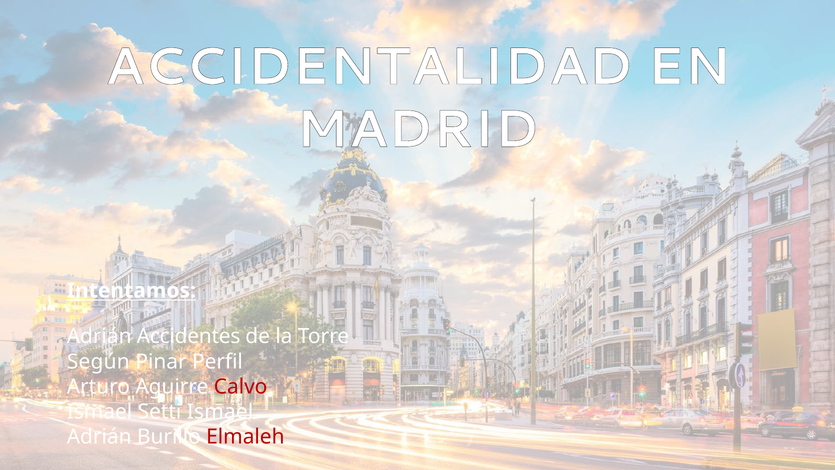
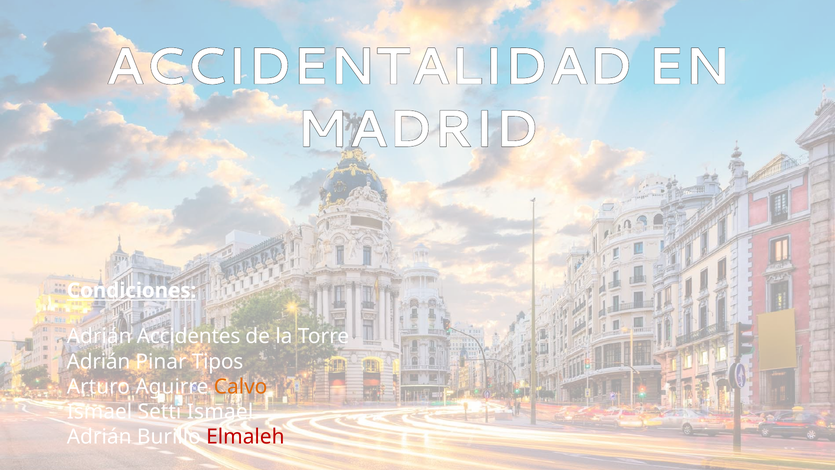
Intentamos: Intentamos -> Condiciones (132, 290)
Según: Según -> Adrián (99, 361)
Perfil: Perfil -> Tipos (218, 361)
Calvo colour: red -> orange (241, 386)
